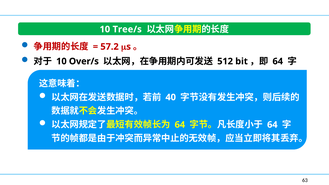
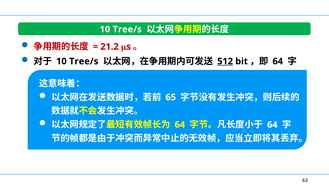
57.2: 57.2 -> 21.2 (110, 47)
Over/s: Over/s -> Tree/s (84, 61)
512 underline: none -> present (225, 61)
40: 40 -> 65 (171, 97)
